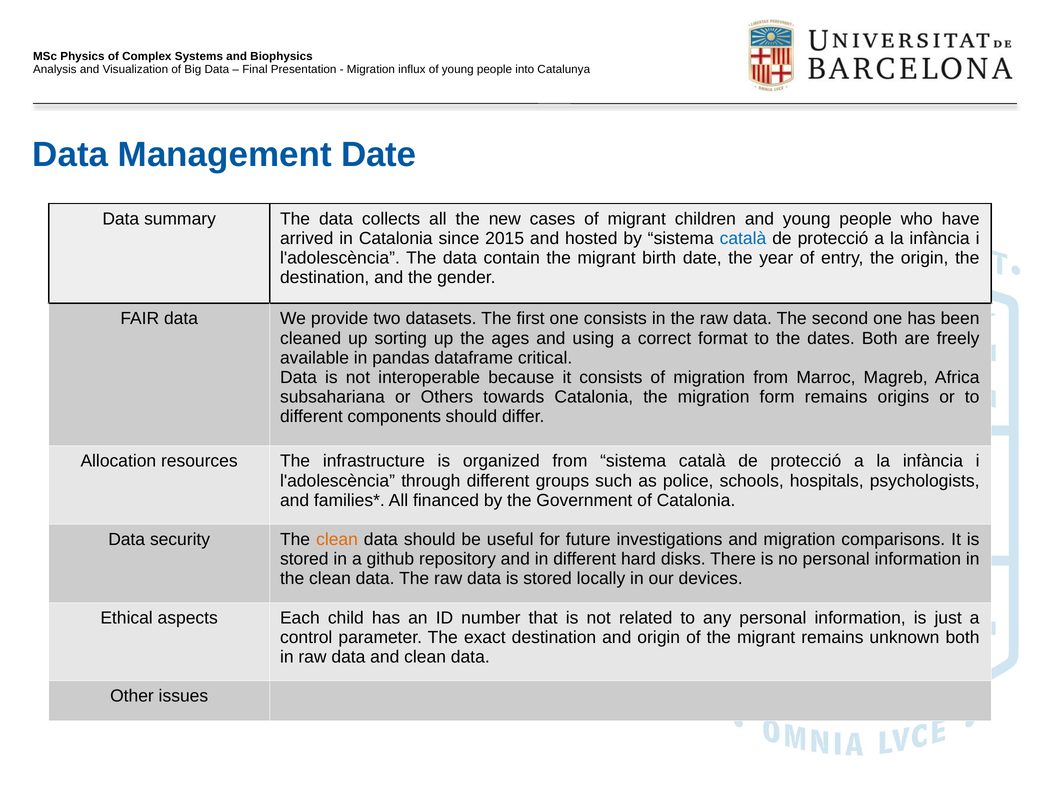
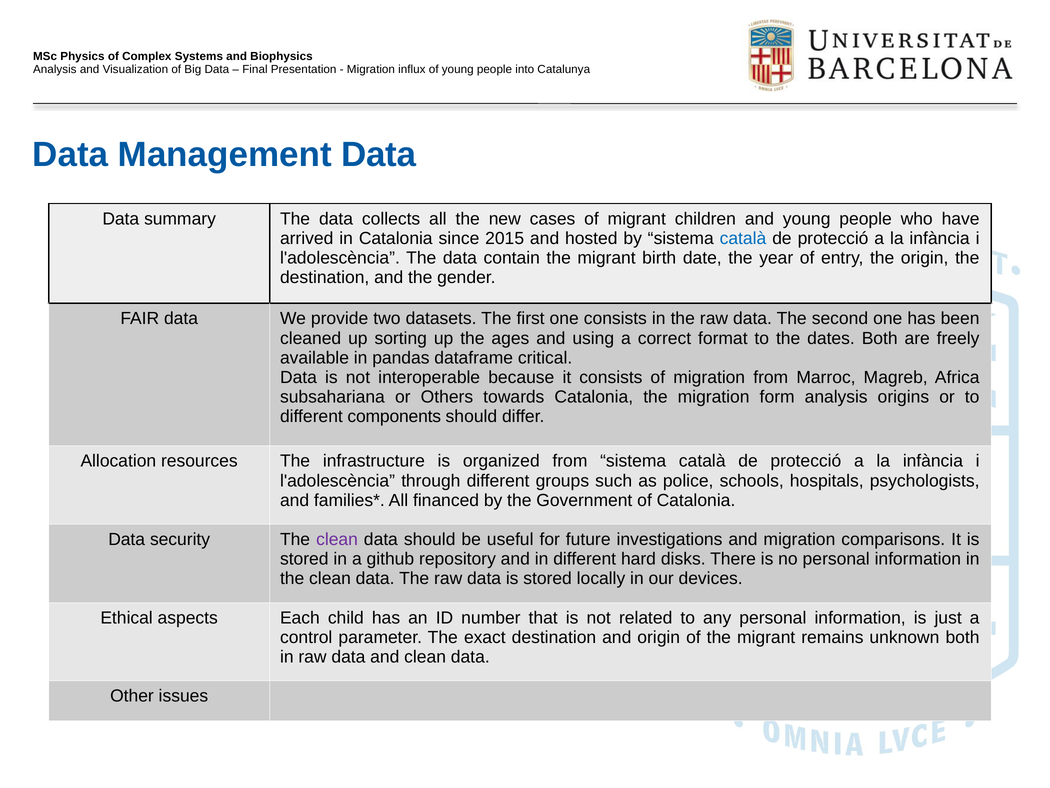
Management Date: Date -> Data (379, 155)
form remains: remains -> analysis (836, 397)
clean colour: orange -> purple (337, 539)
